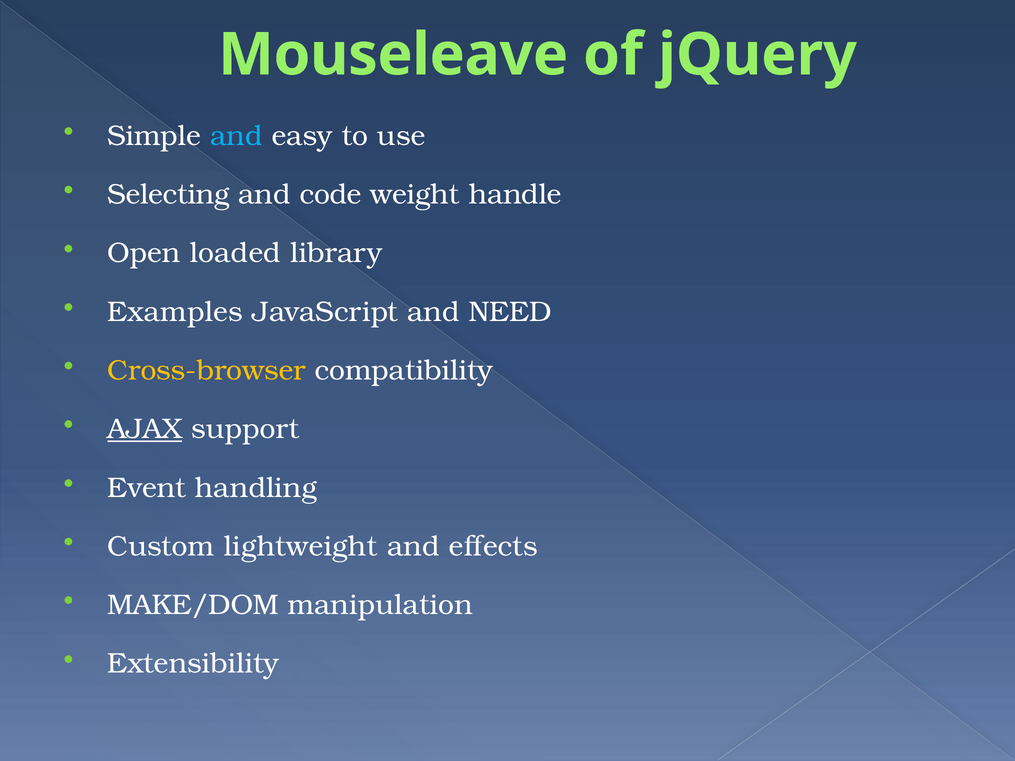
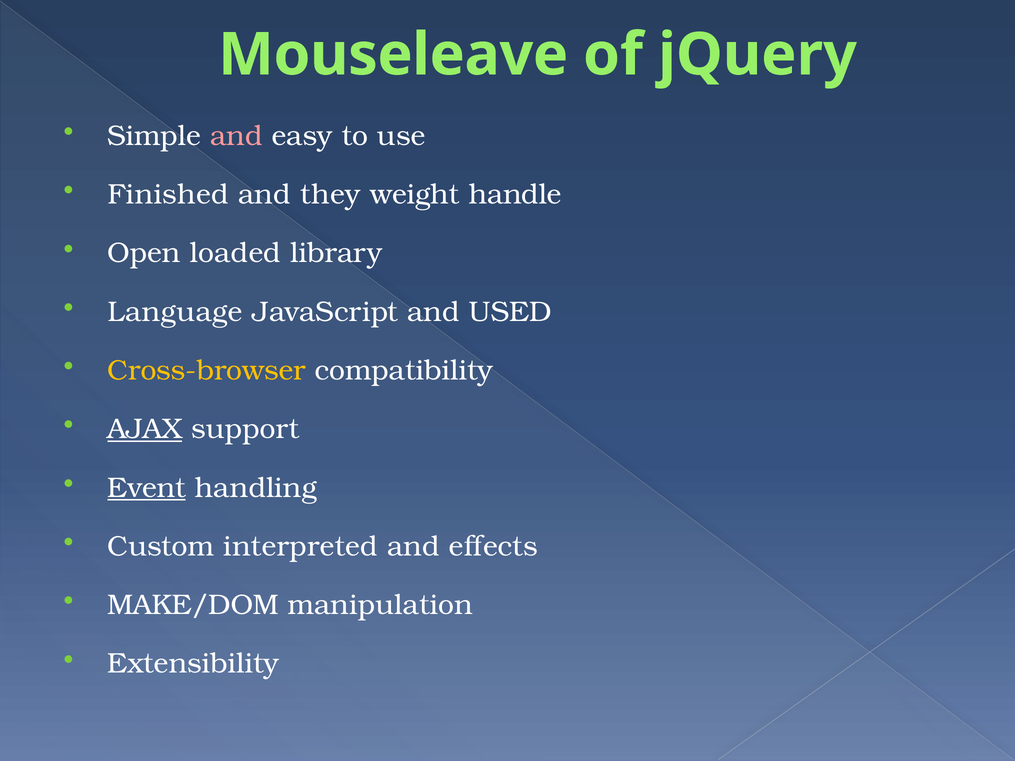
and colour: light blue -> pink (236, 136)
Selecting: Selecting -> Finished (168, 195)
code: code -> they (330, 195)
Examples: Examples -> Language (175, 312)
NEED: NEED -> USED (510, 312)
Event underline: none -> present (147, 488)
lightweight: lightweight -> interpreted (301, 547)
